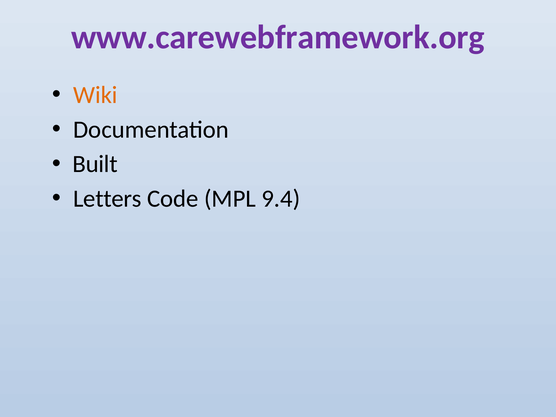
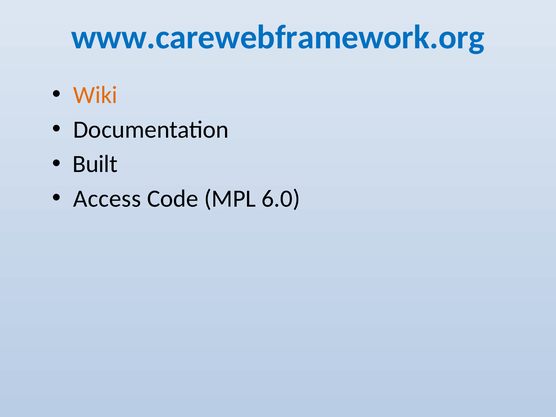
www.carewebframework.org colour: purple -> blue (278, 37)
Letters: Letters -> Access (107, 199)
9.4: 9.4 -> 6.0 (281, 199)
